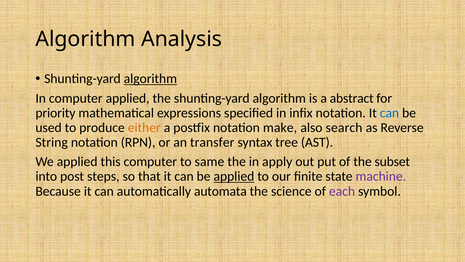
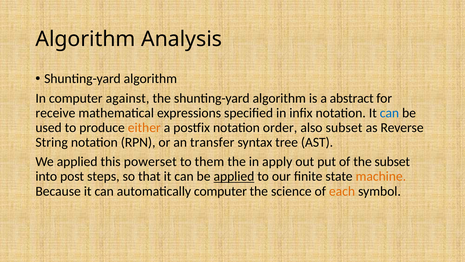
algorithm underline: present -> none (150, 79)
computer applied: applied -> against (128, 98)
priority: priority -> receive (55, 113)
make: make -> order (280, 127)
also search: search -> subset (344, 127)
this computer: computer -> powerset (150, 162)
same: same -> them (209, 162)
machine colour: purple -> orange (381, 176)
automatically automata: automata -> computer (220, 191)
each colour: purple -> orange (342, 191)
